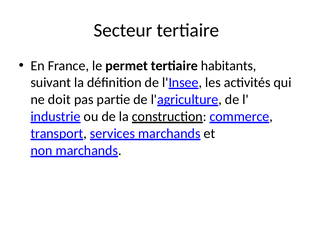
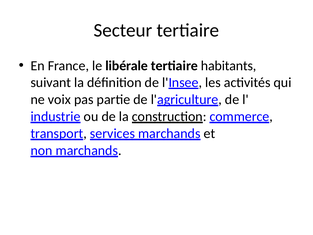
permet: permet -> libérale (127, 66)
doit: doit -> voix (59, 99)
